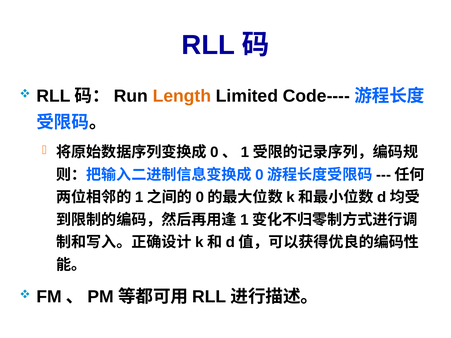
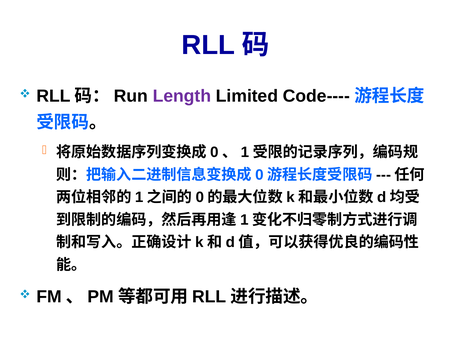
Length colour: orange -> purple (182, 96)
